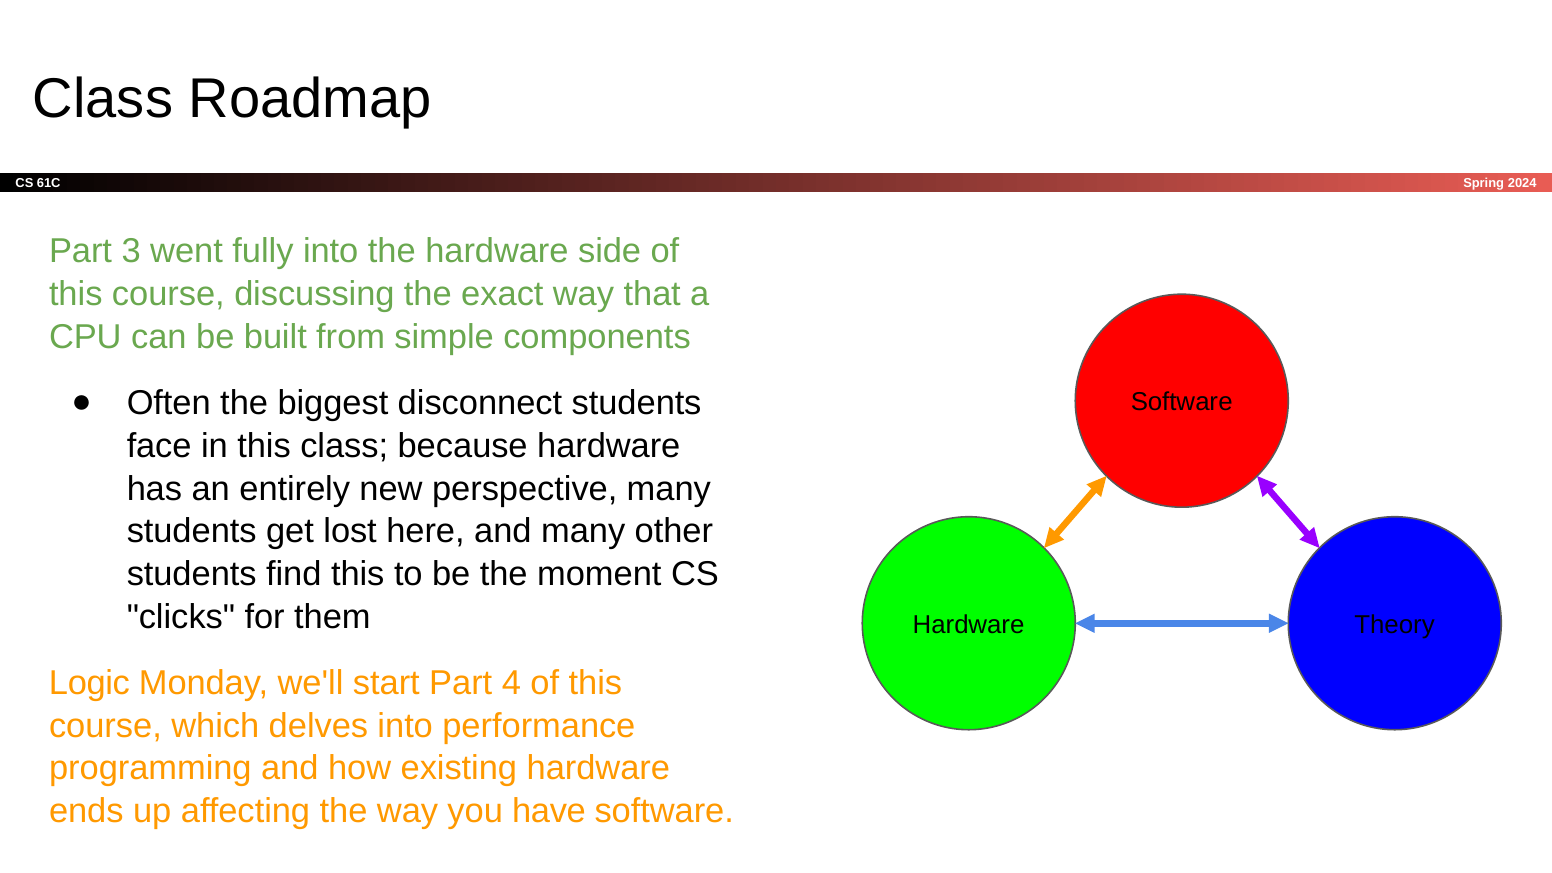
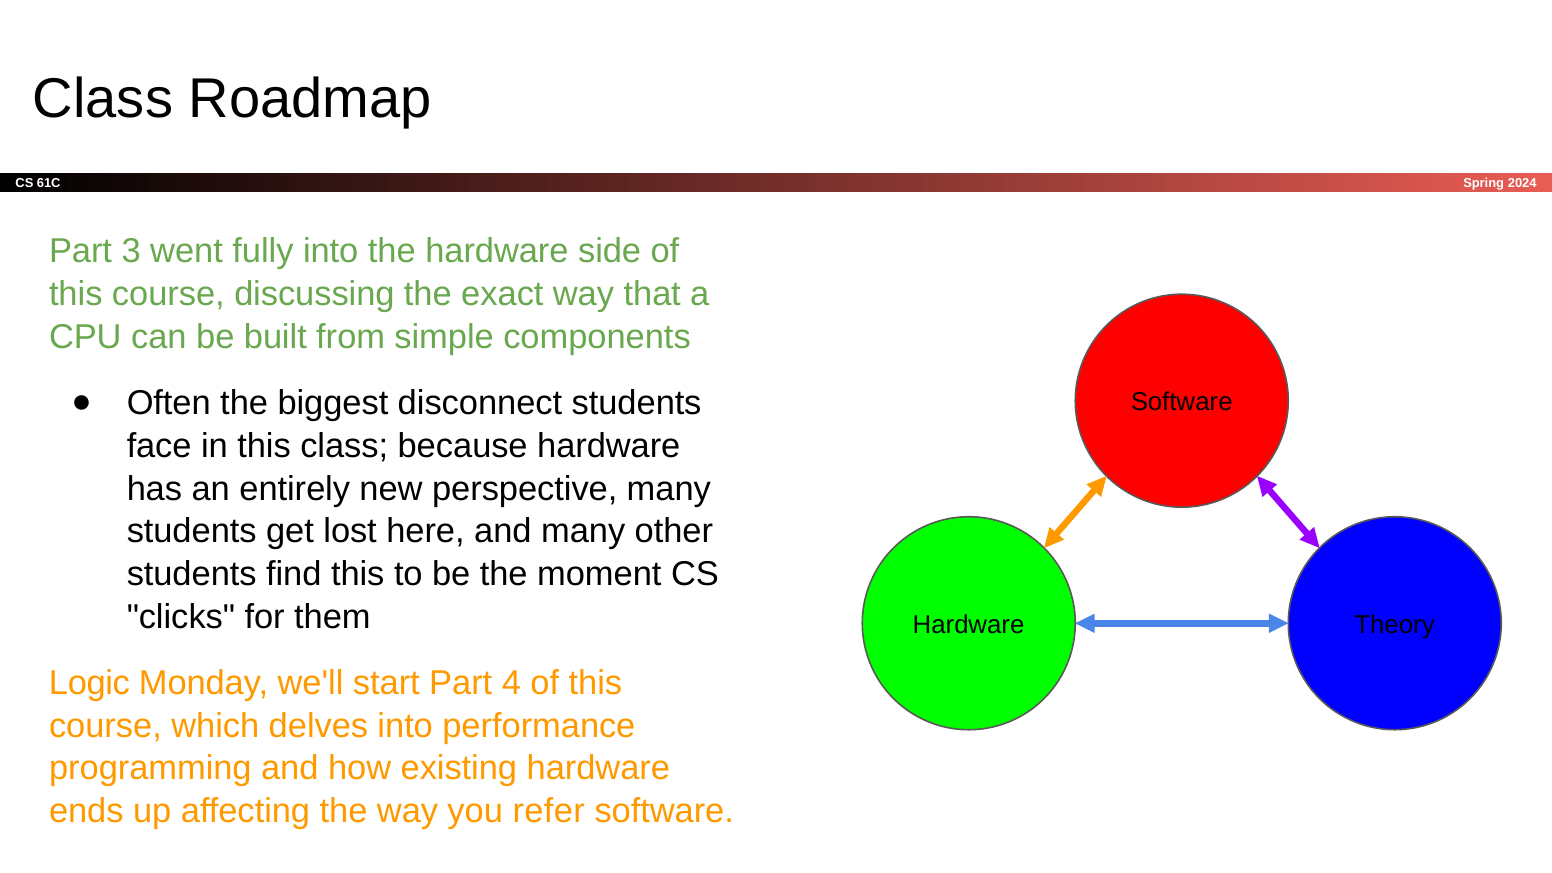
have: have -> refer (549, 811)
